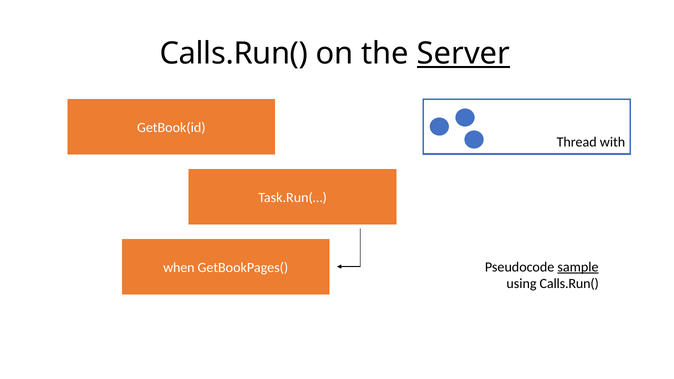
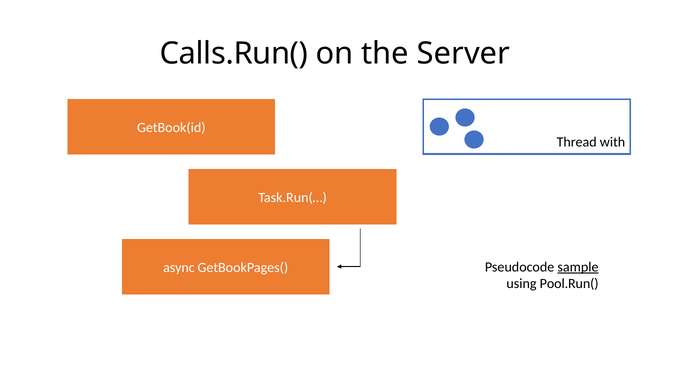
Server underline: present -> none (463, 54)
when: when -> async (179, 268)
using Calls.Run(: Calls.Run( -> Pool.Run( (569, 284)
